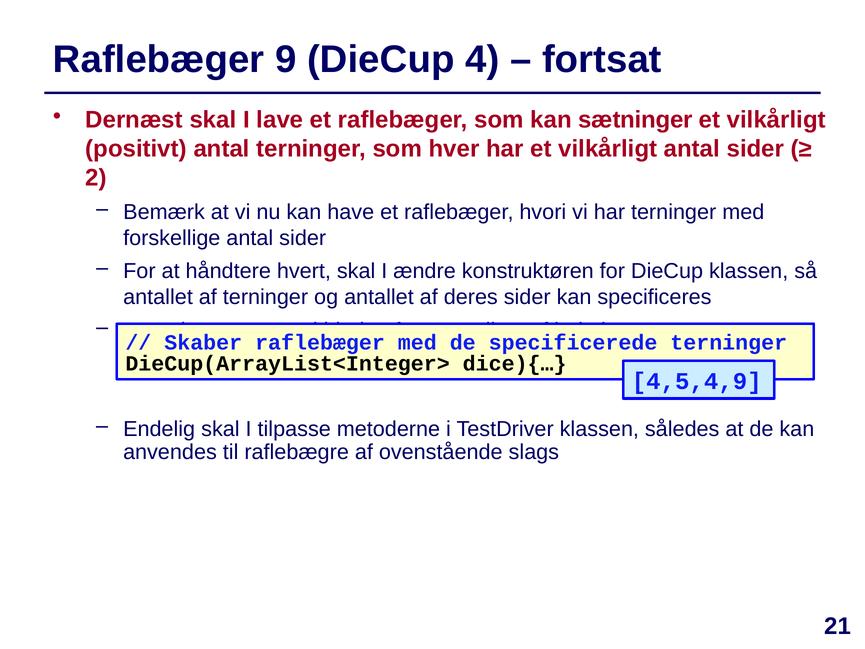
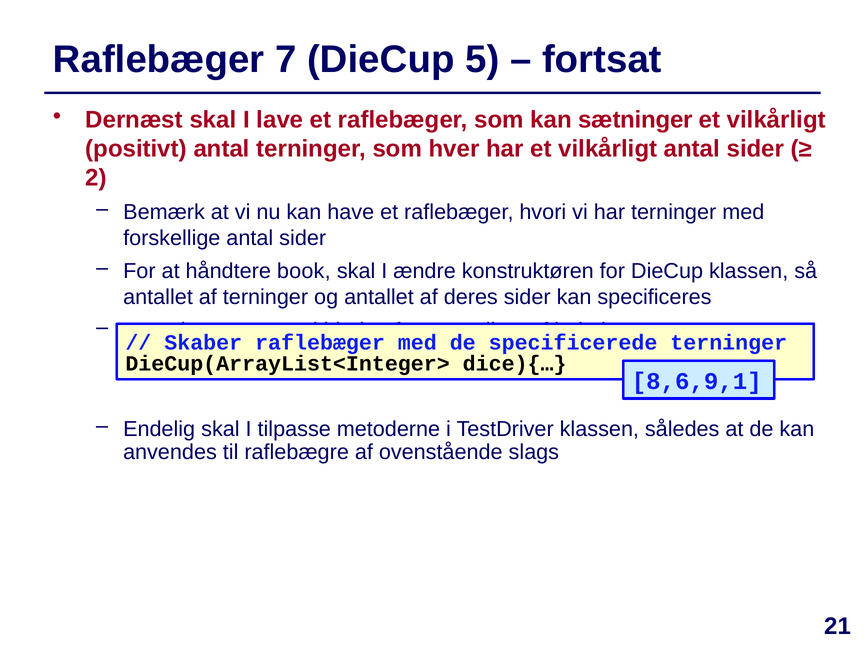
9: 9 -> 7 (286, 60)
4: 4 -> 5 (482, 60)
hvert: hvert -> book (304, 271)
4,5,4,9: 4,5,4,9 -> 8,6,9,1 (697, 381)
